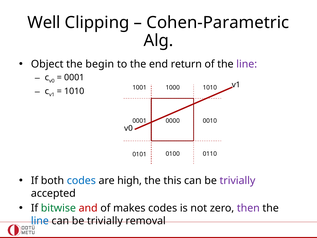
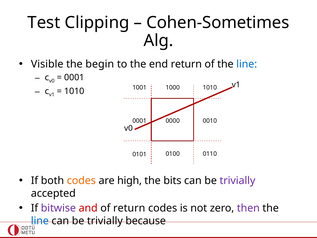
Well: Well -> Test (44, 22)
Cohen-Parametric: Cohen-Parametric -> Cohen-Sometimes (218, 22)
Object: Object -> Visible (47, 64)
line colour: purple -> blue (247, 64)
codes colour: blue -> orange (81, 180)
this: this -> bits (172, 180)
bitwise colour: green -> purple (58, 208)
of makes: makes -> return (129, 208)
removal: removal -> because (146, 221)
